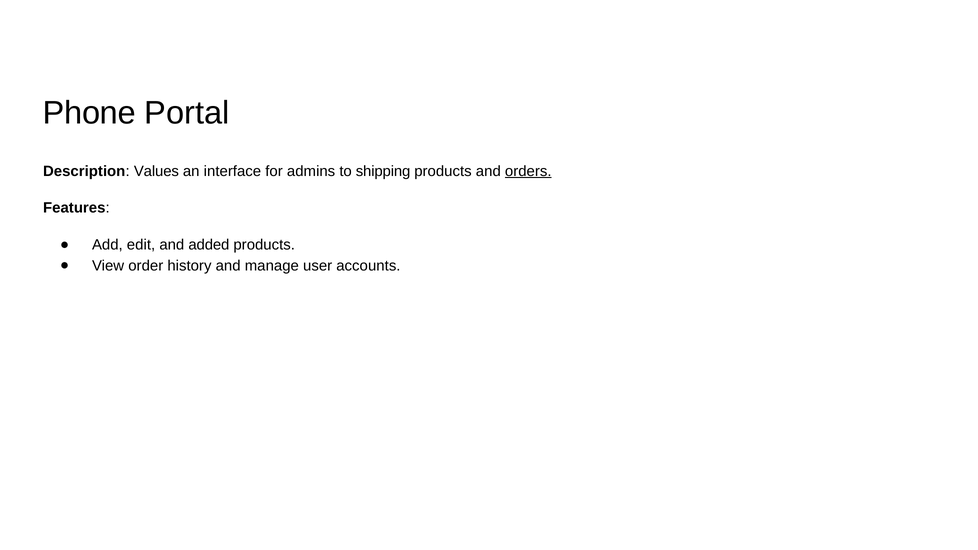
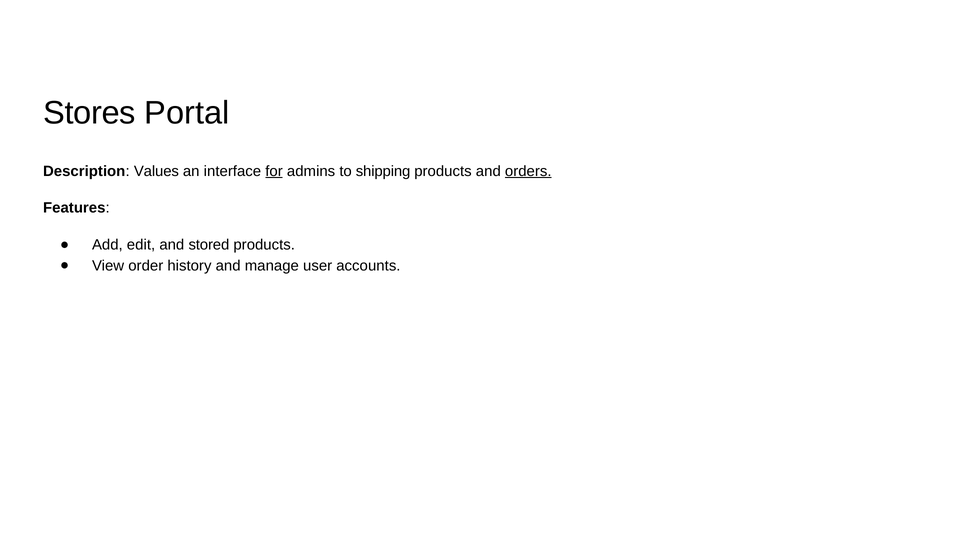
Phone: Phone -> Stores (89, 113)
for underline: none -> present (274, 171)
added: added -> stored (209, 245)
